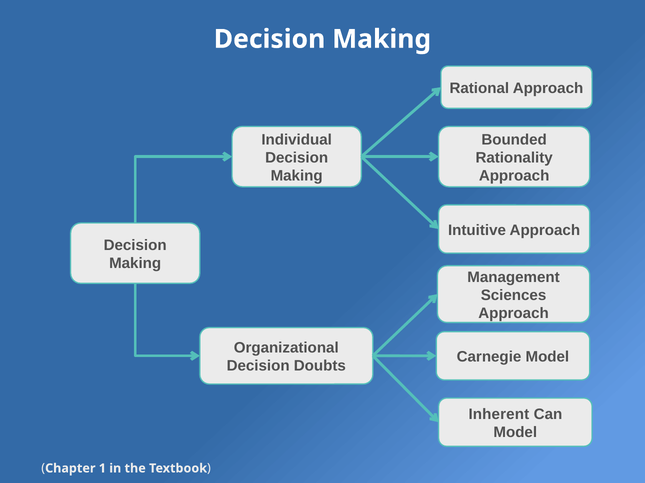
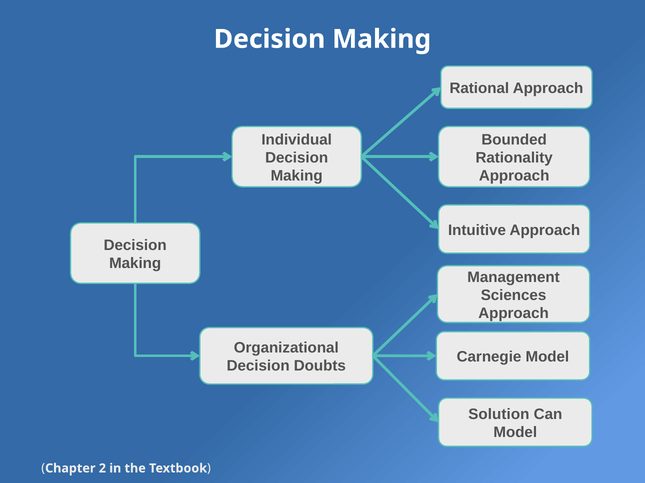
Inherent: Inherent -> Solution (499, 415)
1: 1 -> 2 (102, 469)
